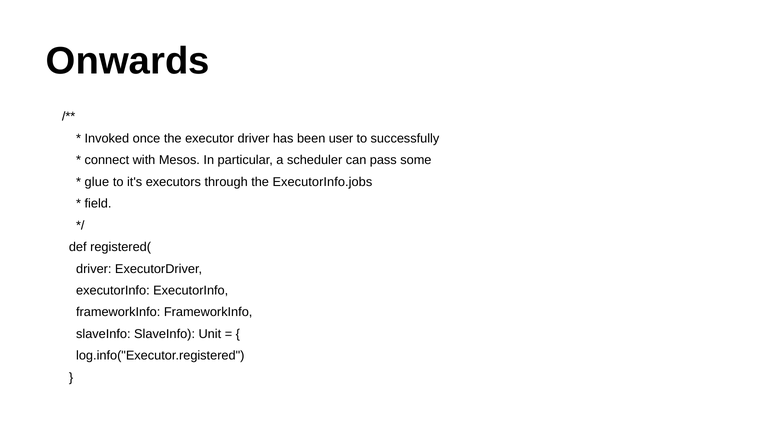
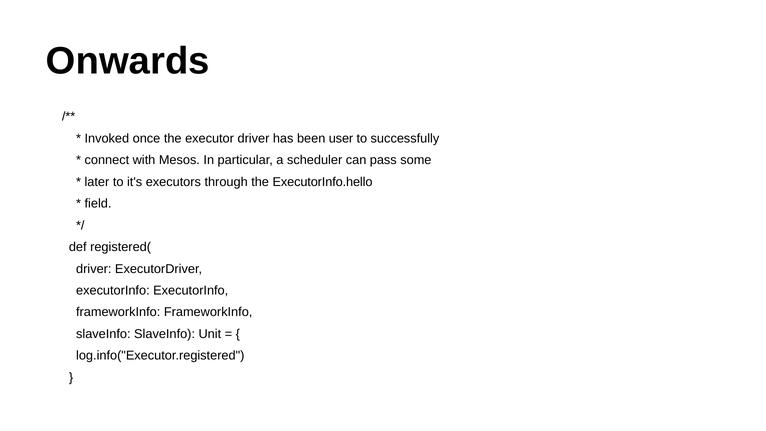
glue: glue -> later (97, 182)
ExecutorInfo.jobs: ExecutorInfo.jobs -> ExecutorInfo.hello (323, 182)
